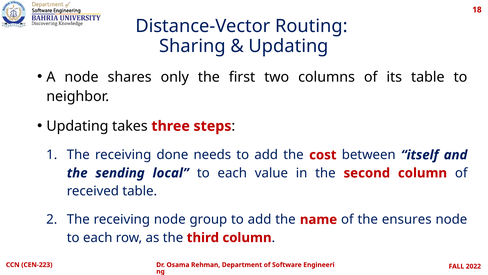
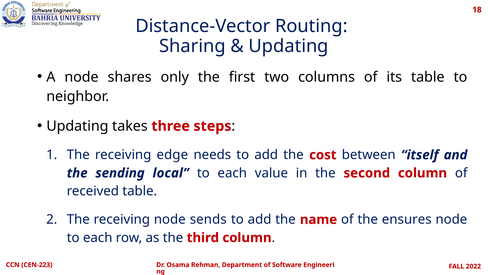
done: done -> edge (172, 155)
group: group -> sends (208, 219)
